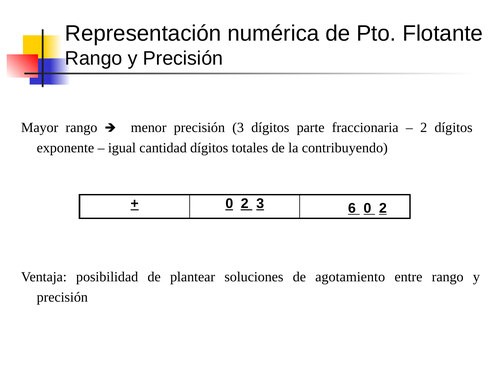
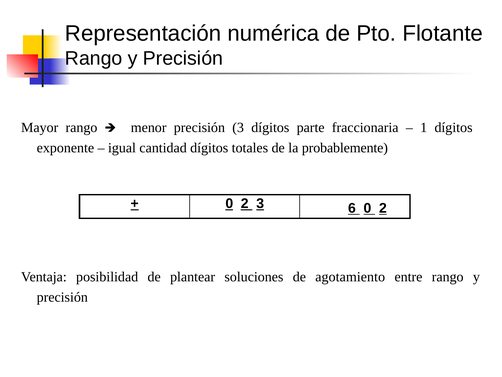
2: 2 -> 1 (424, 127)
contribuyendo: contribuyendo -> probablemente (345, 148)
